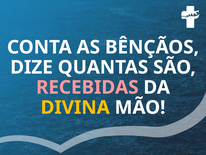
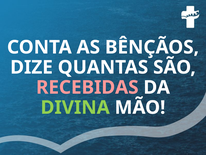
DIVINA colour: yellow -> light green (75, 107)
